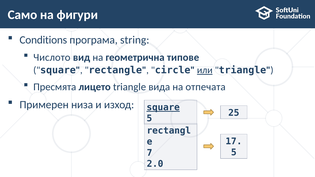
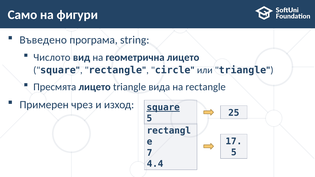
Conditions: Conditions -> Въведено (43, 40)
геометрична типове: типове -> лицето (183, 57)
или underline: present -> none (205, 70)
на отпечата: отпечата -> rectangle (206, 87)
низа: низа -> чрез (82, 105)
2.0: 2.0 -> 4.4 (155, 164)
